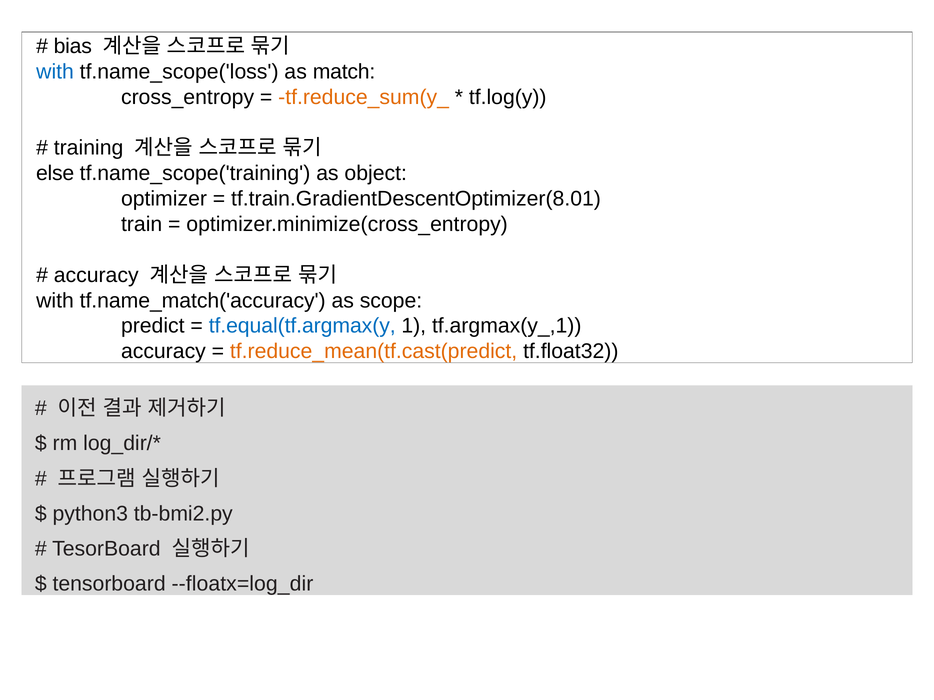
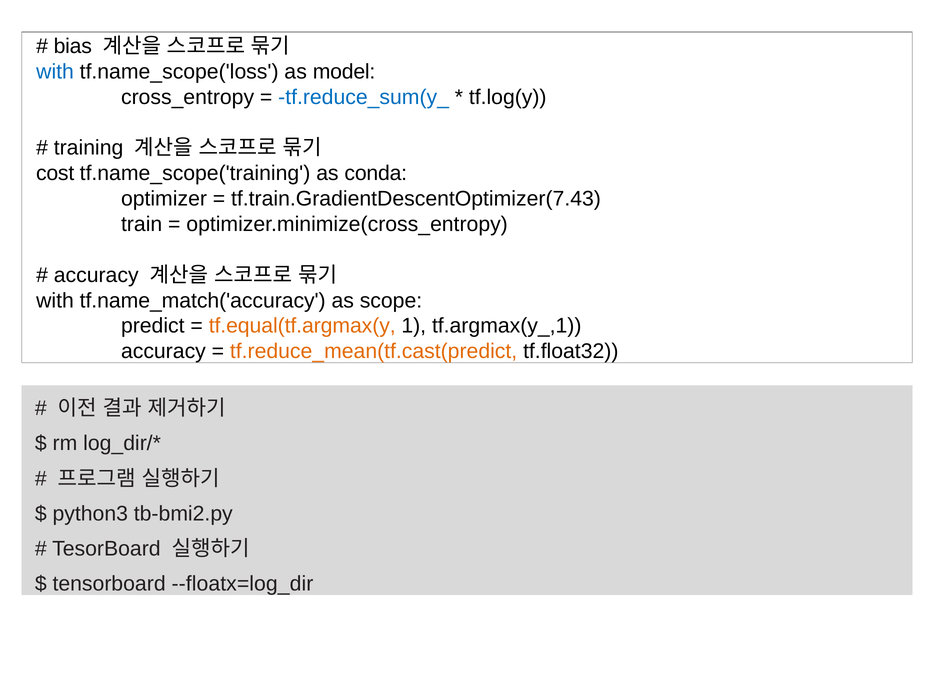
match: match -> model (344, 72)
tf.reduce_sum(y_ colour: orange -> blue (364, 97)
else: else -> cost (55, 174)
object: object -> conda (376, 174)
tf.train.GradientDescentOptimizer(8.01: tf.train.GradientDescentOptimizer(8.01 -> tf.train.GradientDescentOptimizer(7.43 (416, 199)
tf.equal(tf.argmax(y colour: blue -> orange (302, 326)
